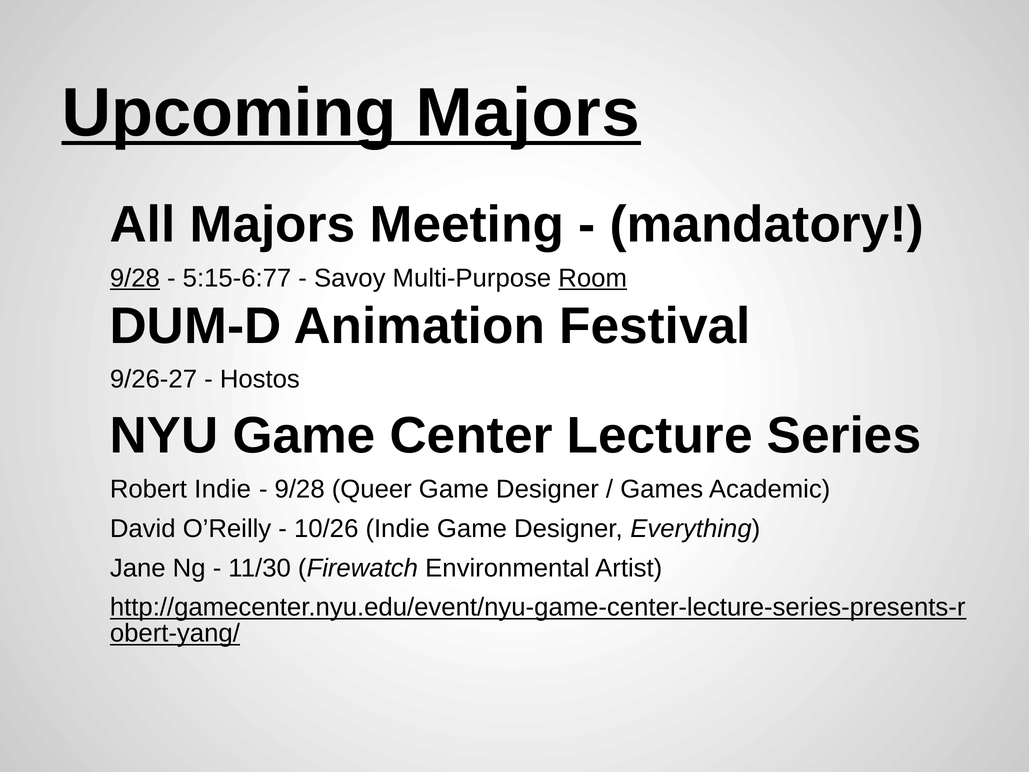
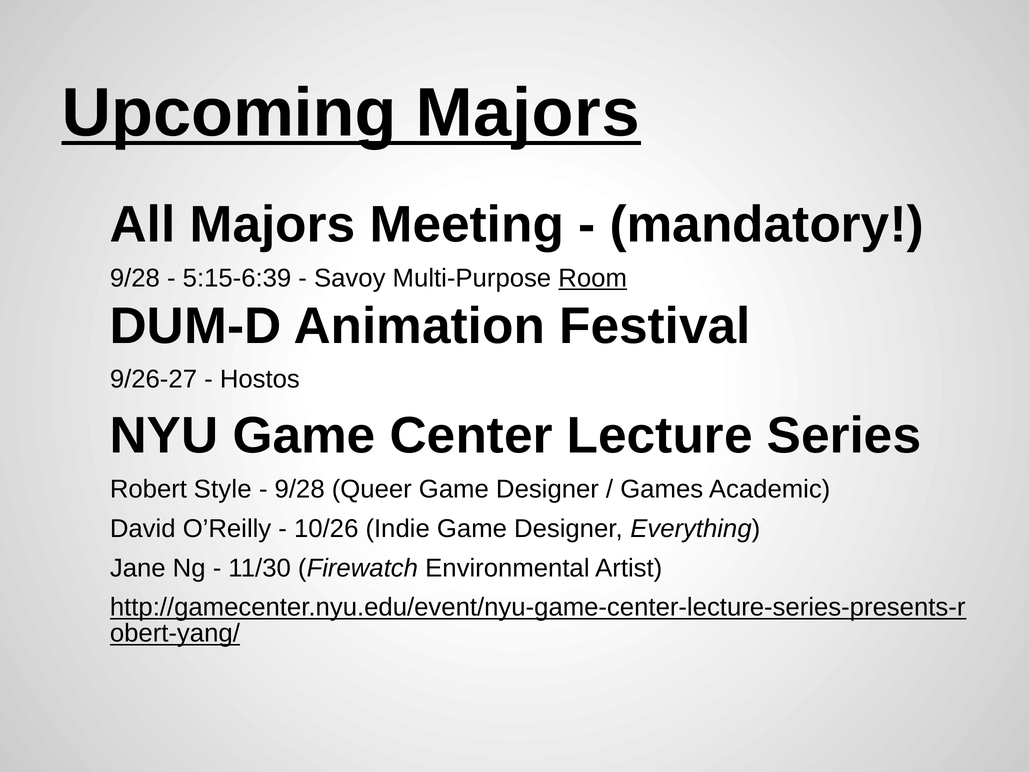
9/28 underline: present -> none (135, 278)
5:15-6:77: 5:15-6:77 -> 5:15-6:39 (237, 278)
Robert Indie: Indie -> Style (223, 489)
